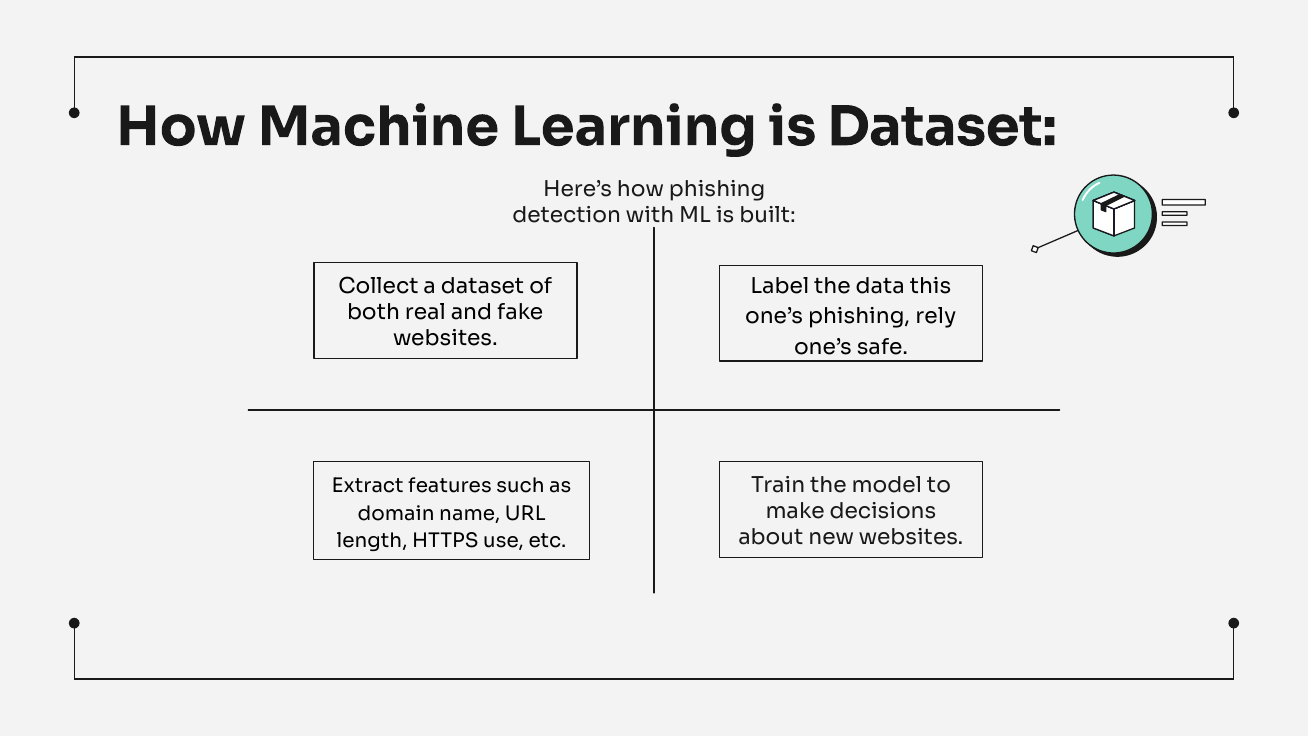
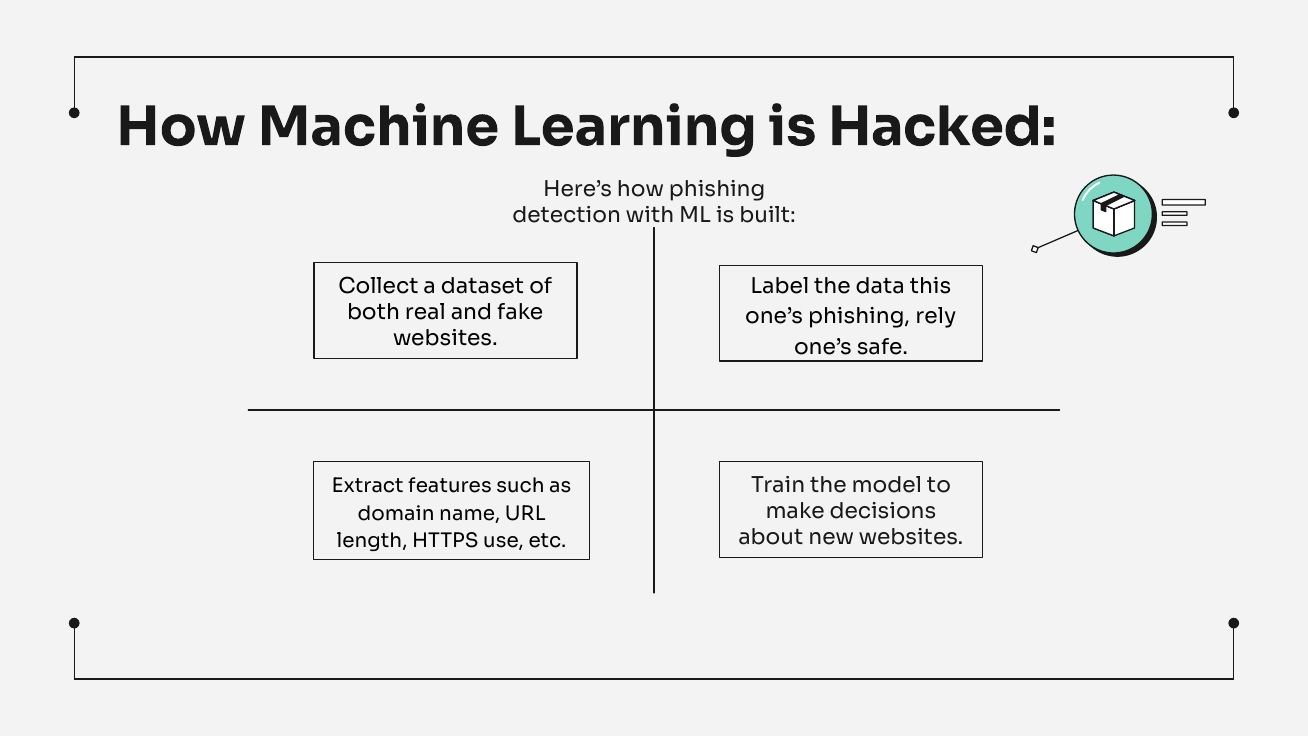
is Dataset: Dataset -> Hacked (942, 127)
